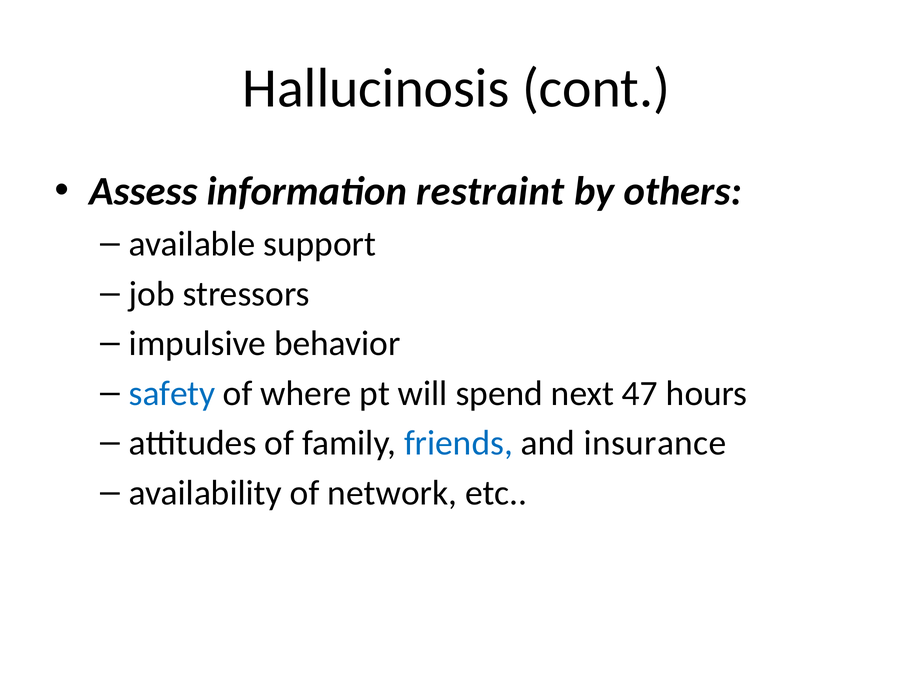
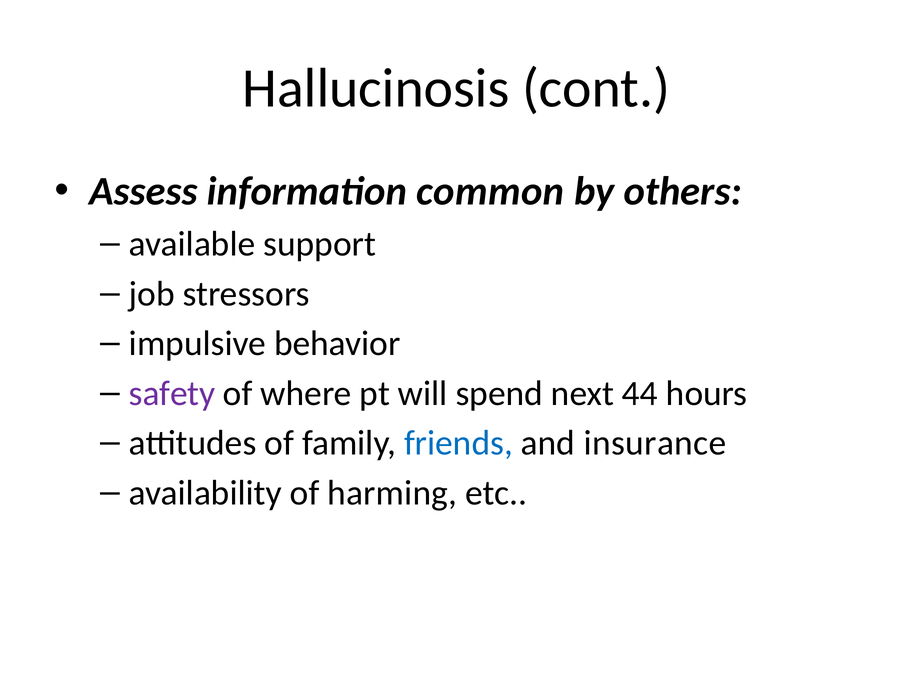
restraint: restraint -> common (490, 192)
safety colour: blue -> purple (172, 393)
47: 47 -> 44 (640, 393)
network: network -> harming (392, 493)
